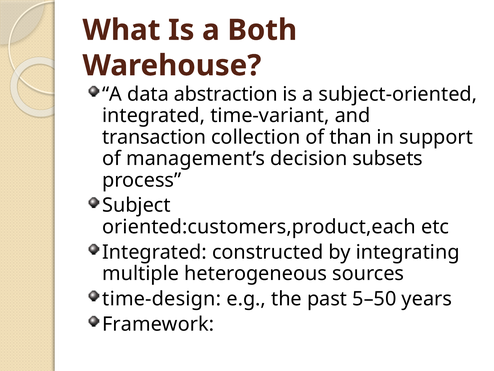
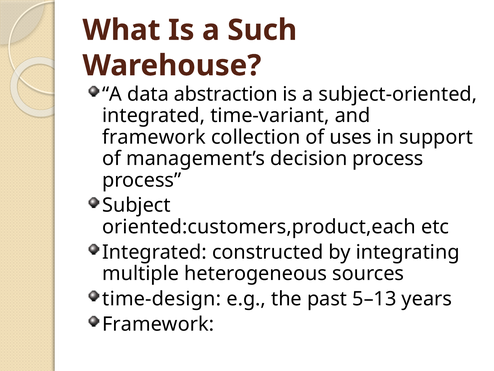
Both: Both -> Such (262, 30)
transaction: transaction -> framework (154, 137)
than: than -> uses (351, 137)
decision subsets: subsets -> process (388, 158)
5–50: 5–50 -> 5–13 (374, 298)
